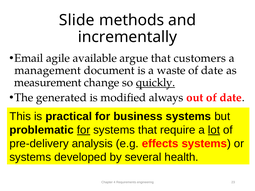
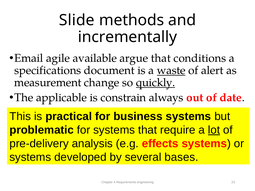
customers: customers -> conditions (200, 58)
management: management -> specifications (48, 70)
waste underline: none -> present (171, 70)
date: date -> alert (212, 70)
generated: generated -> applicable (62, 98)
modified: modified -> constrain (123, 98)
for underline: present -> none (84, 130)
health: health -> bases (181, 157)
